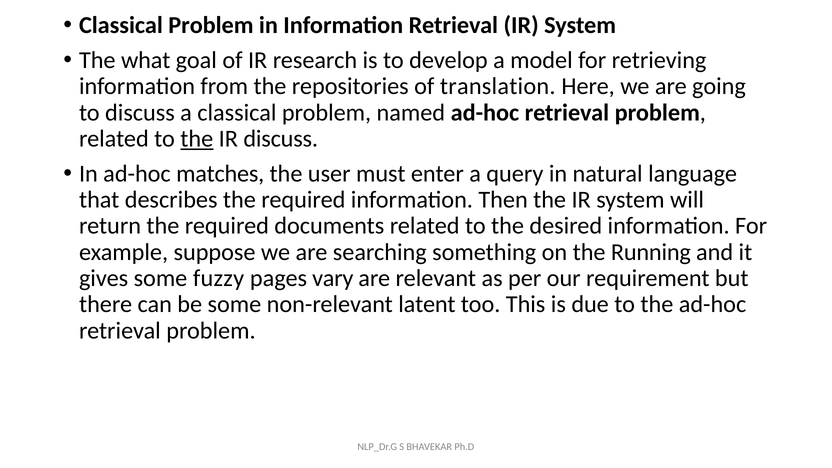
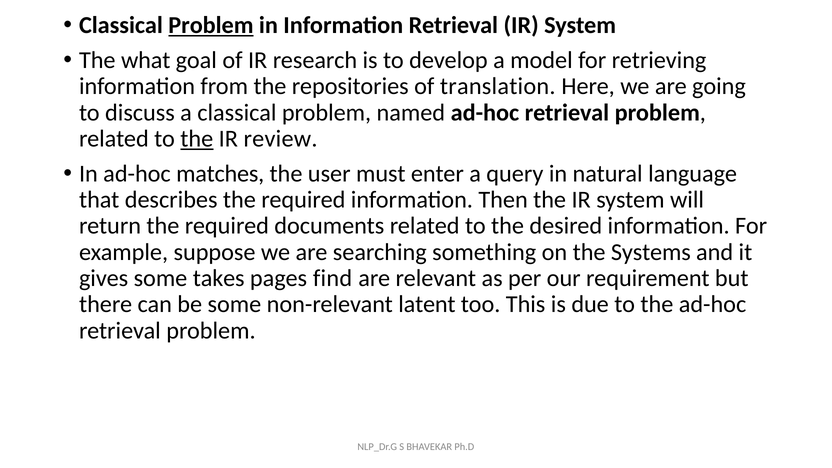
Problem underline: none -> present (211, 25)
IR discuss: discuss -> review (281, 139)
Running: Running -> Systems (651, 252)
fuzzy: fuzzy -> takes (219, 278)
vary: vary -> find (333, 278)
